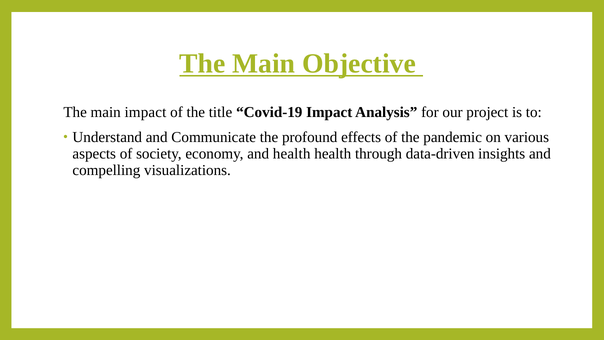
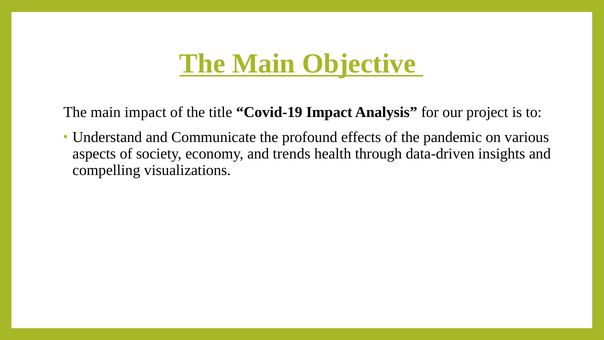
and health: health -> trends (292, 154)
